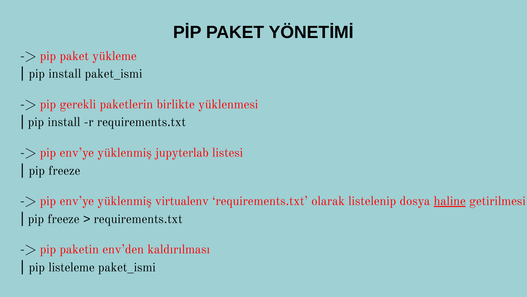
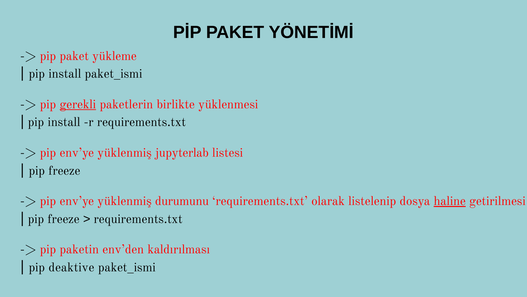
gerekli underline: none -> present (78, 104)
virtualenv: virtualenv -> durumunu (182, 201)
listeleme: listeleme -> deaktive (71, 267)
